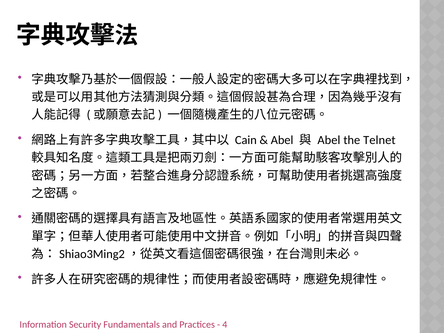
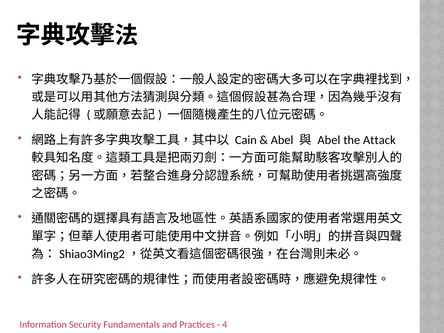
Telnet: Telnet -> Attack (379, 140)
